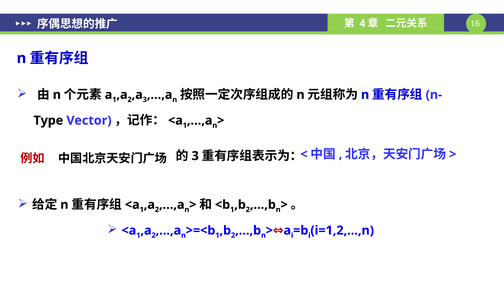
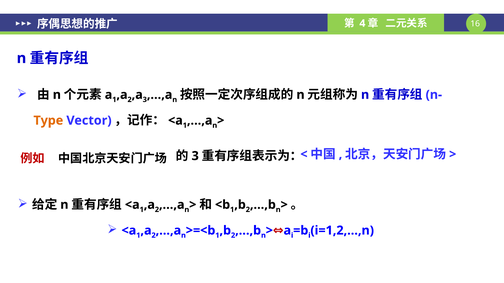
Type colour: black -> orange (48, 121)
